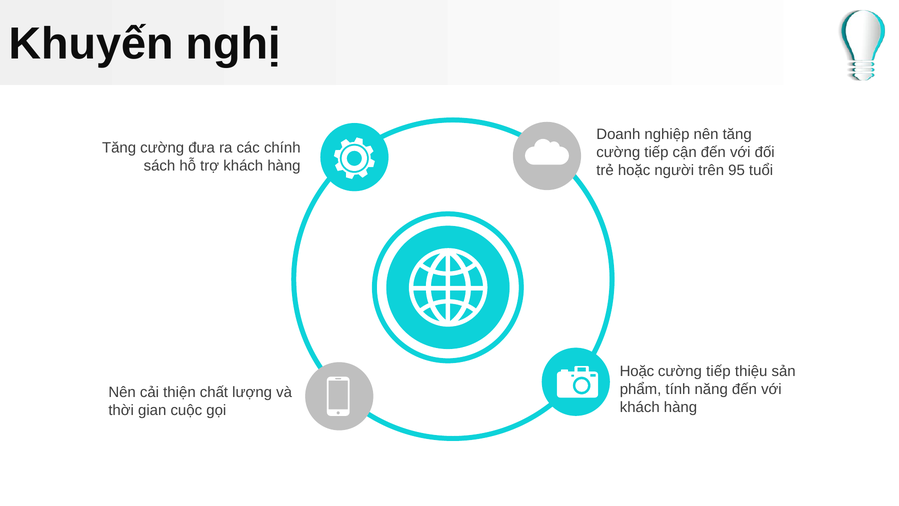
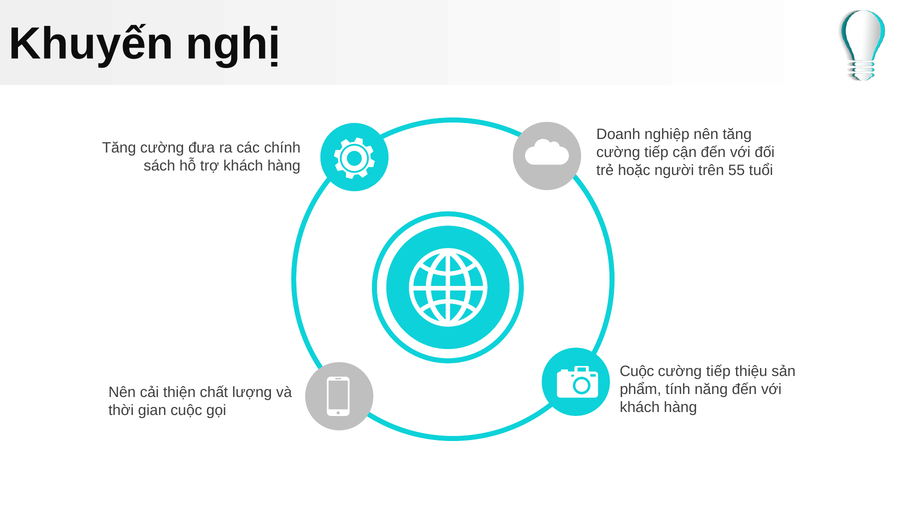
95: 95 -> 55 (737, 170)
Hoặc: Hoặc -> Cuộc (637, 371)
